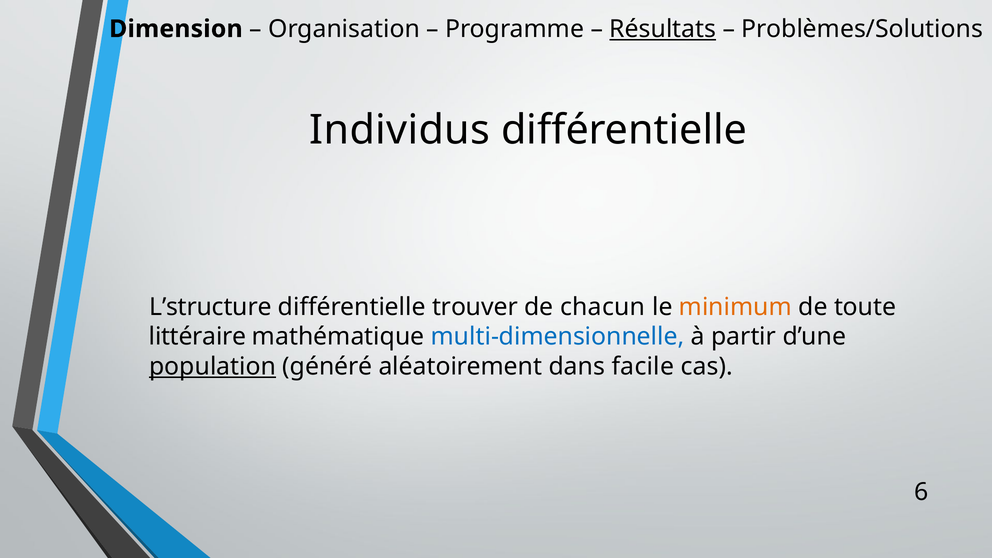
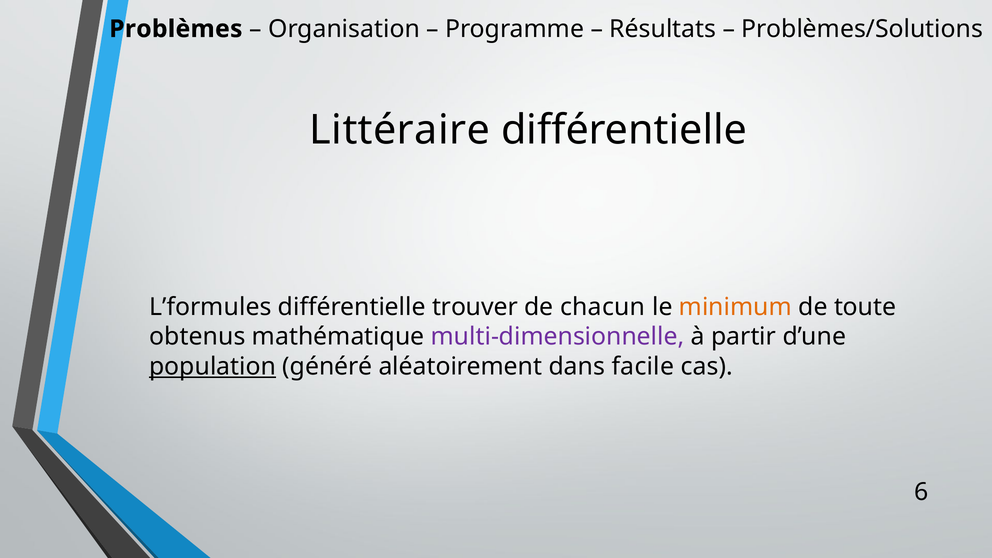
Dimension: Dimension -> Problèmes (176, 29)
Résultats underline: present -> none (663, 29)
Individus: Individus -> Littéraire (400, 130)
L’structure: L’structure -> L’formules (210, 307)
littéraire: littéraire -> obtenus (197, 337)
multi-dimensionnelle colour: blue -> purple (558, 337)
